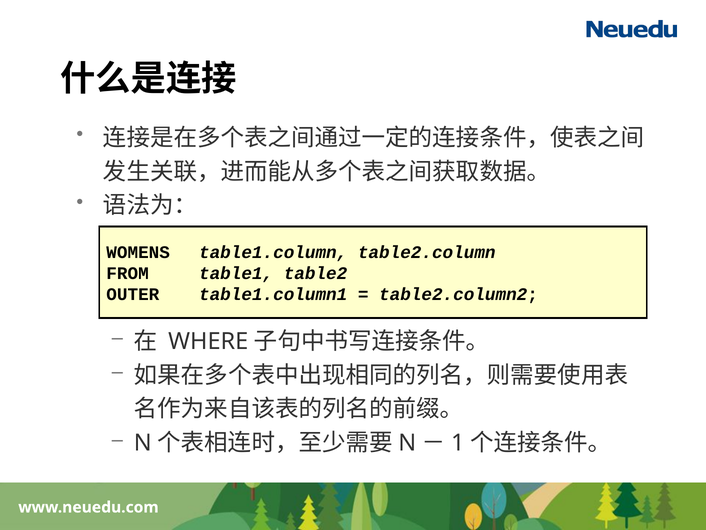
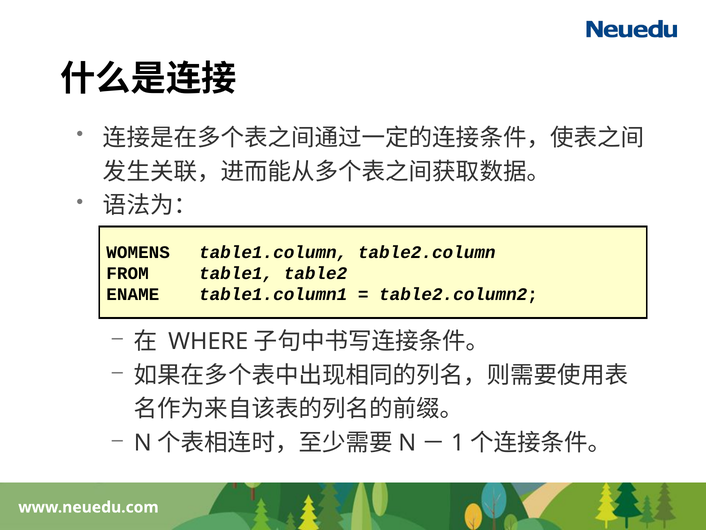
OUTER: OUTER -> ENAME (133, 294)
